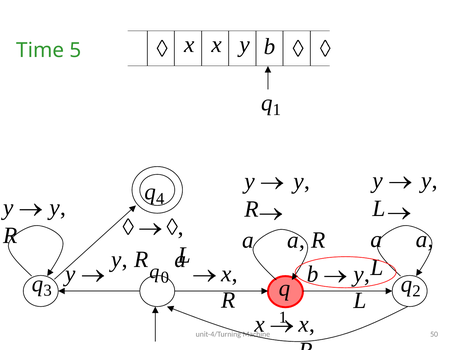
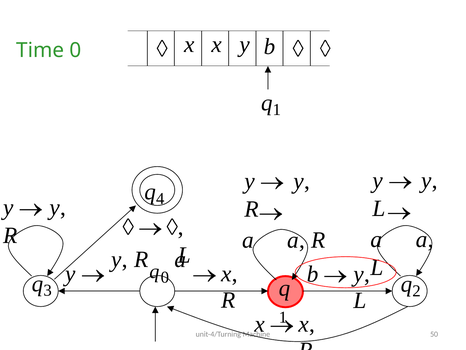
Time 5: 5 -> 0 (75, 50)
